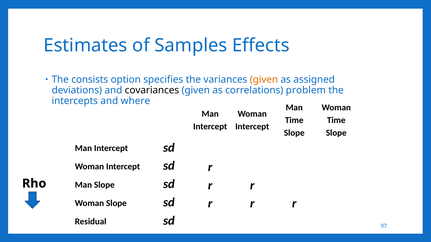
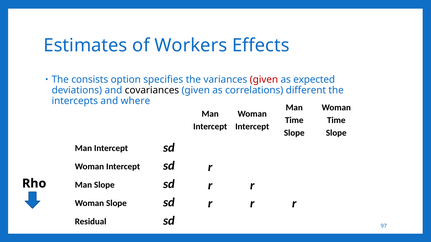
Samples: Samples -> Workers (191, 45)
given colour: orange -> red (264, 80)
assigned: assigned -> expected (314, 80)
problem: problem -> different (306, 90)
